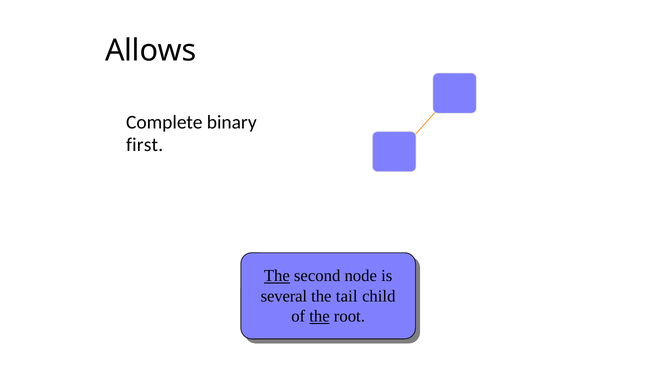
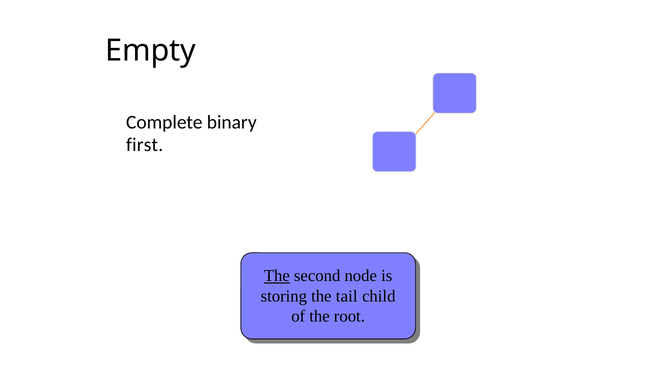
Allows: Allows -> Empty (151, 50)
several: several -> storing (284, 296)
the underline: present -> none (320, 316)
